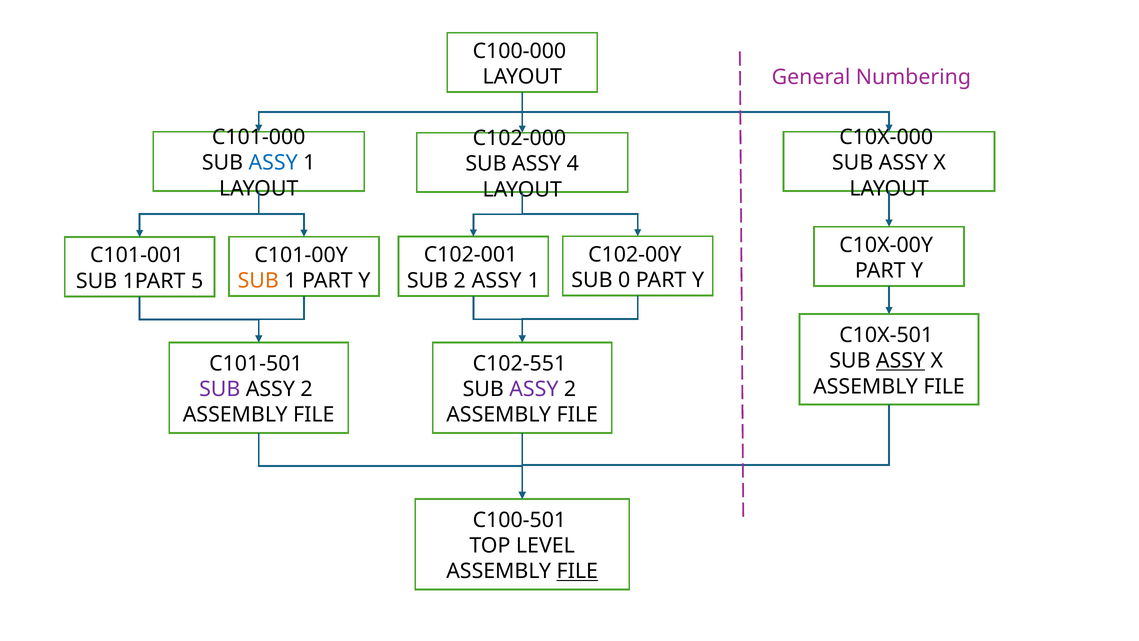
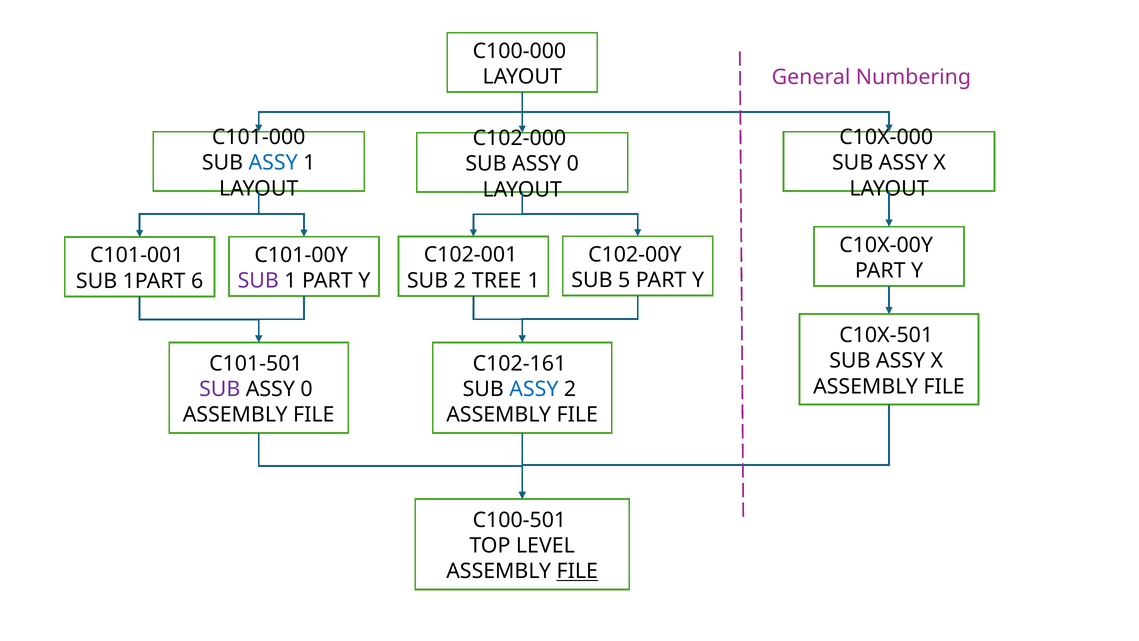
4: 4 -> 0 (573, 164)
0: 0 -> 5 (624, 280)
2 ASSY: ASSY -> TREE (497, 280)
SUB colour: orange -> purple (258, 281)
5: 5 -> 6 (197, 281)
ASSY underline: present -> none (901, 361)
C102-551: C102-551 -> C102-161 (519, 363)
2: 2 -> 0 (307, 389)
ASSY colour: purple -> blue (534, 389)
